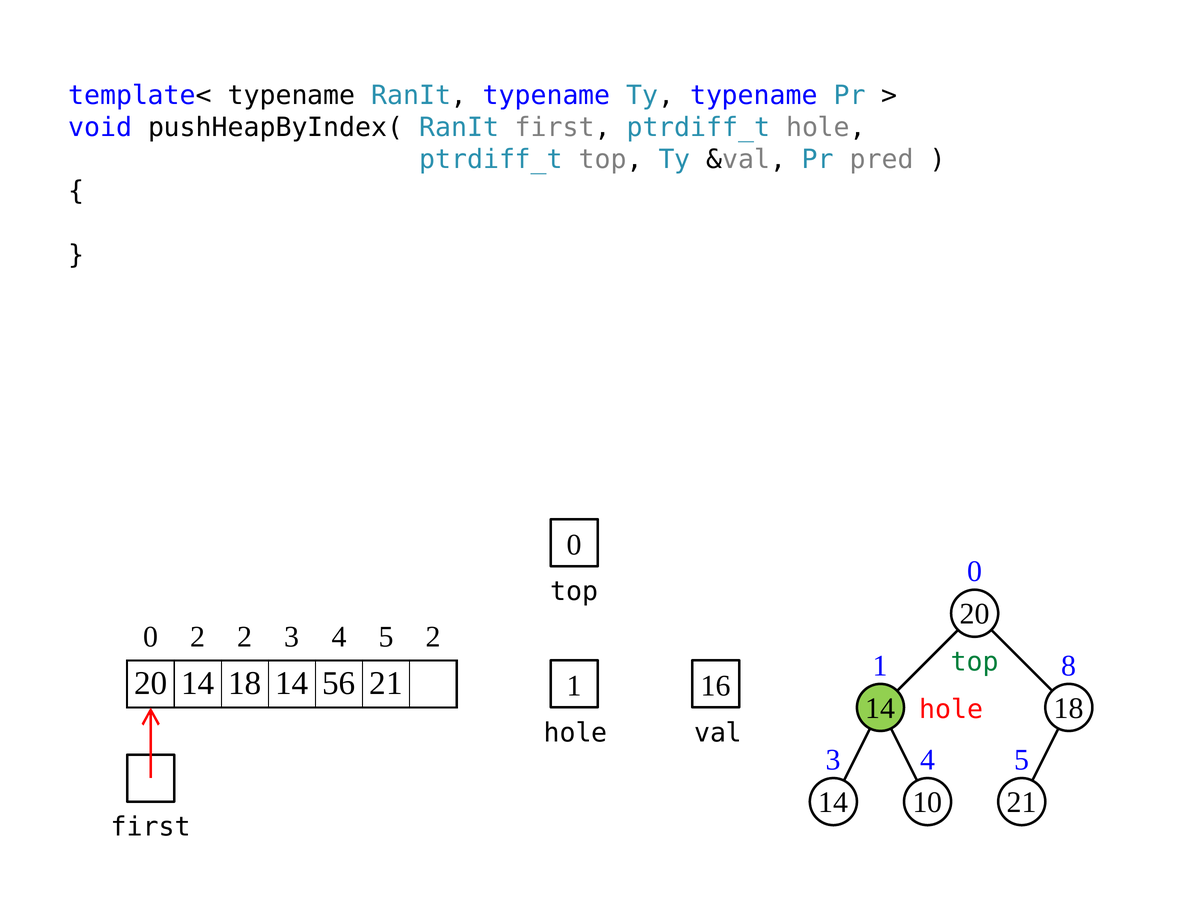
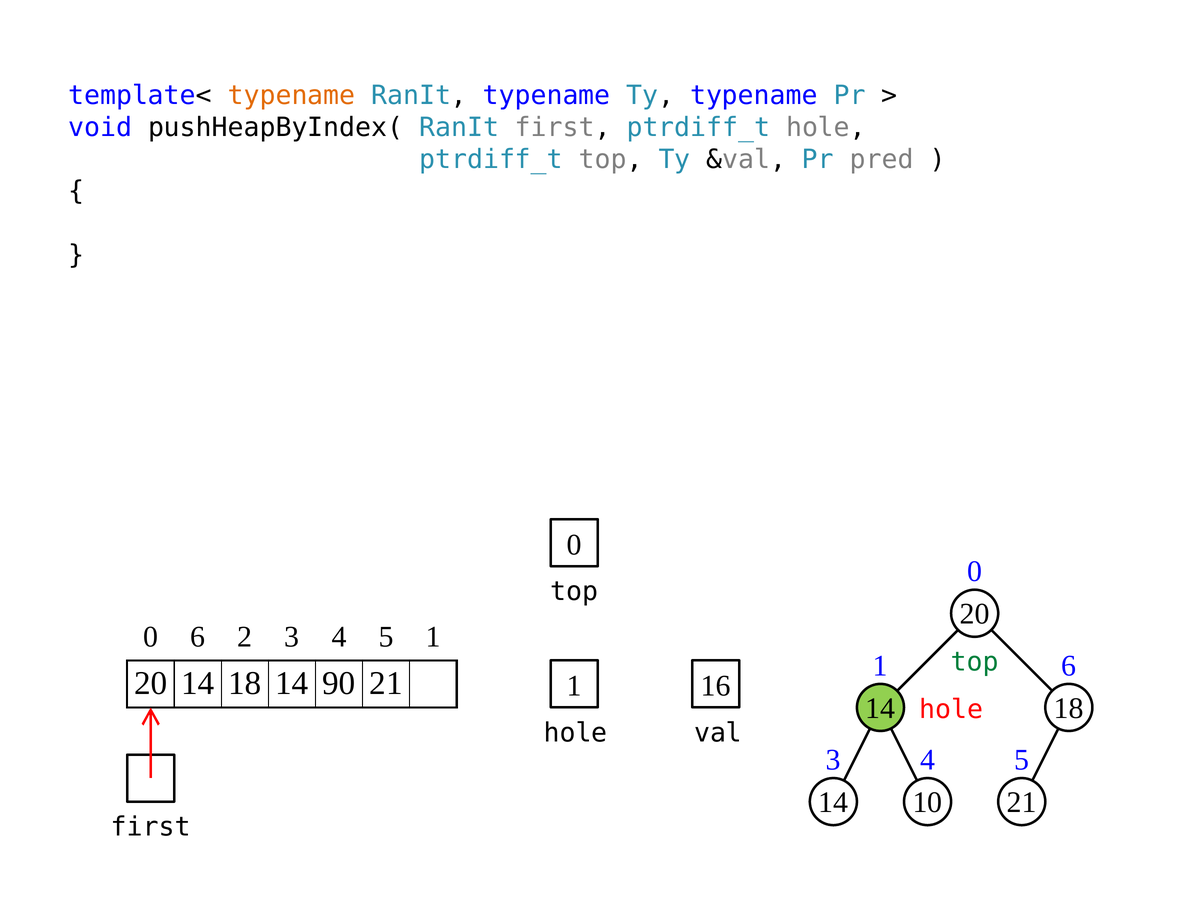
typename colour: black -> orange (292, 96)
0 2: 2 -> 6 (198, 637)
5 2: 2 -> 1 (433, 637)
1 8: 8 -> 6 (1069, 666)
56: 56 -> 90 (339, 683)
